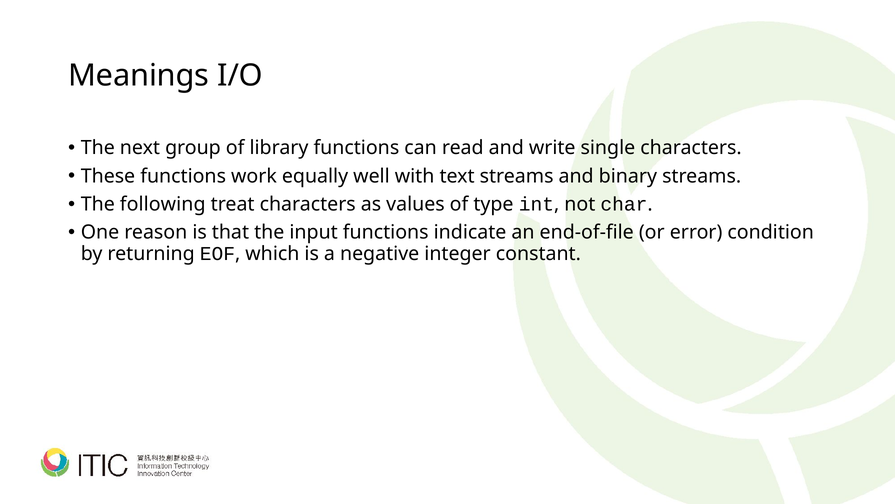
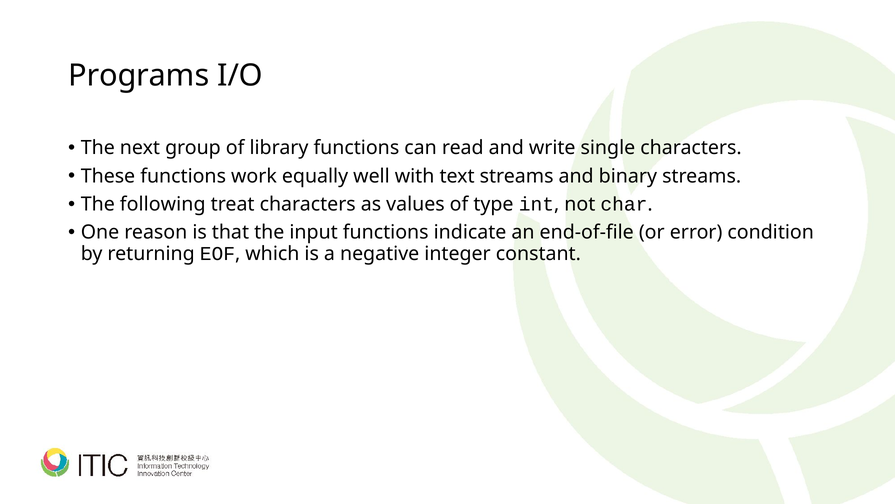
Meanings: Meanings -> Programs (139, 75)
